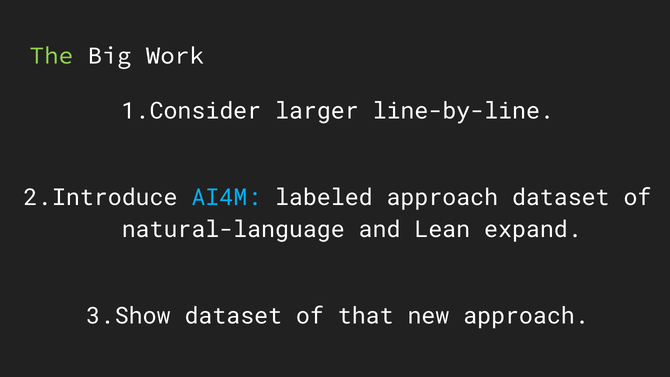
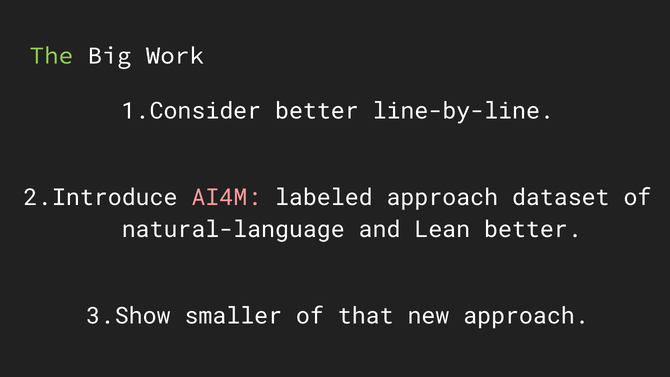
larger: larger -> better (317, 111)
AI4M colour: light blue -> pink (226, 197)
Lean expand: expand -> better (533, 229)
dataset: dataset -> smaller (233, 316)
